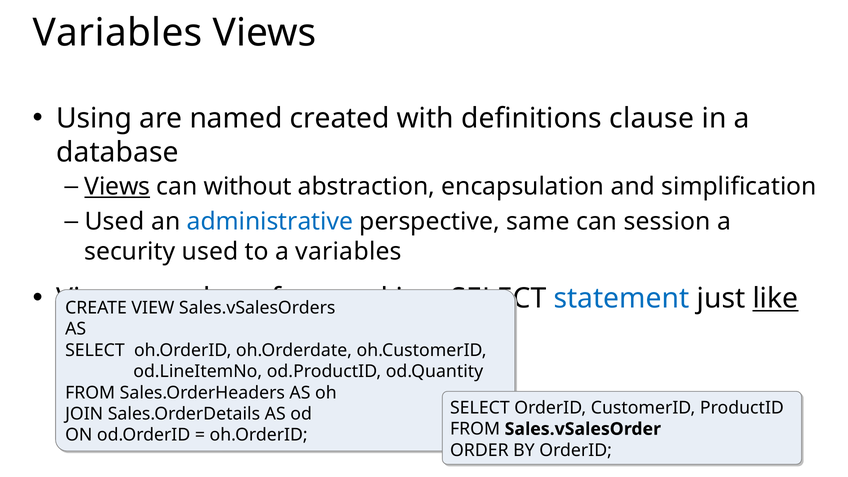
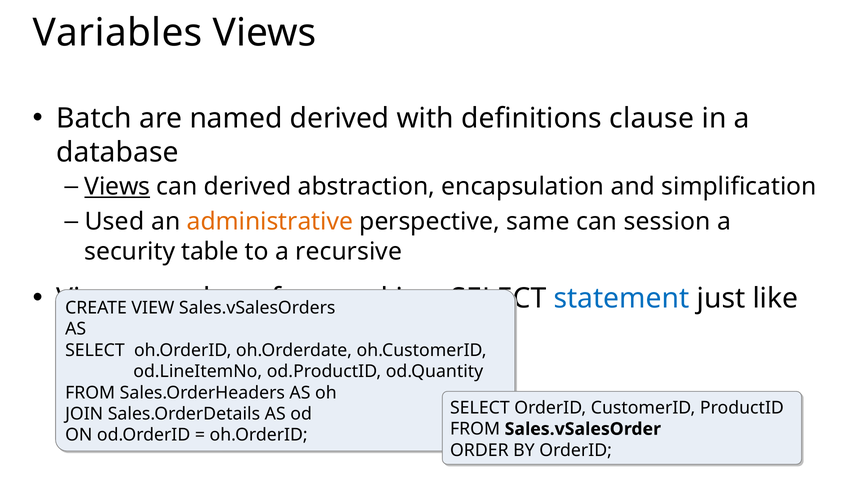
Using: Using -> Batch (94, 119)
named created: created -> derived (340, 119)
can without: without -> derived (248, 187)
administrative colour: blue -> orange (270, 222)
security used: used -> table (210, 251)
a variables: variables -> recursive (349, 251)
like underline: present -> none (775, 299)
